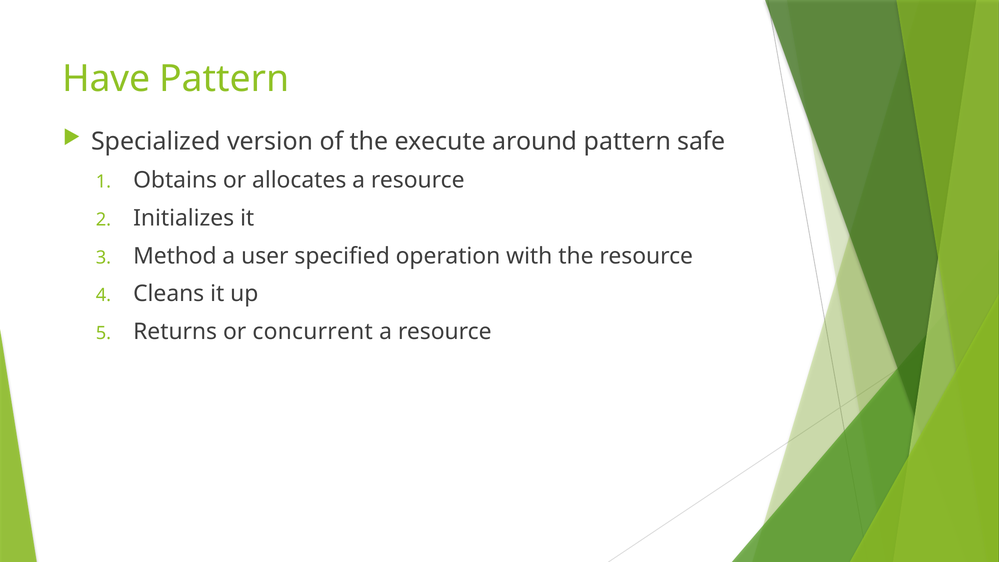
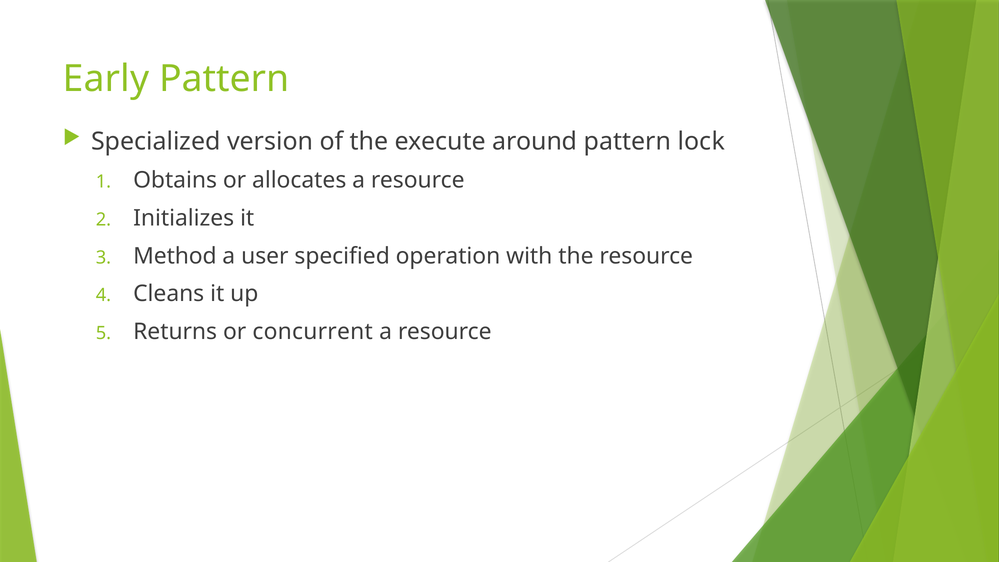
Have: Have -> Early (106, 79)
safe: safe -> lock (701, 141)
